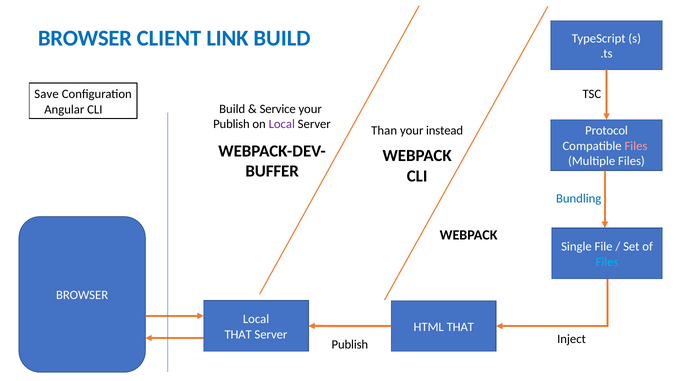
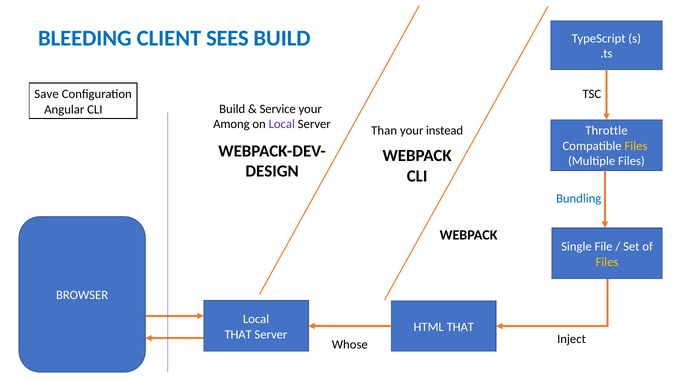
BROWSER: BROWSER -> BLEEDING (85, 38)
LINK: LINK -> SEES (227, 38)
Publish: Publish -> Among (231, 124)
Protocol: Protocol -> Throttle (606, 131)
Files colour: pink -> yellow (636, 146)
BUFFER: BUFFER -> DESIGN (272, 171)
Files colour: light blue -> yellow (607, 262)
Publish: Publish -> Whose (350, 344)
